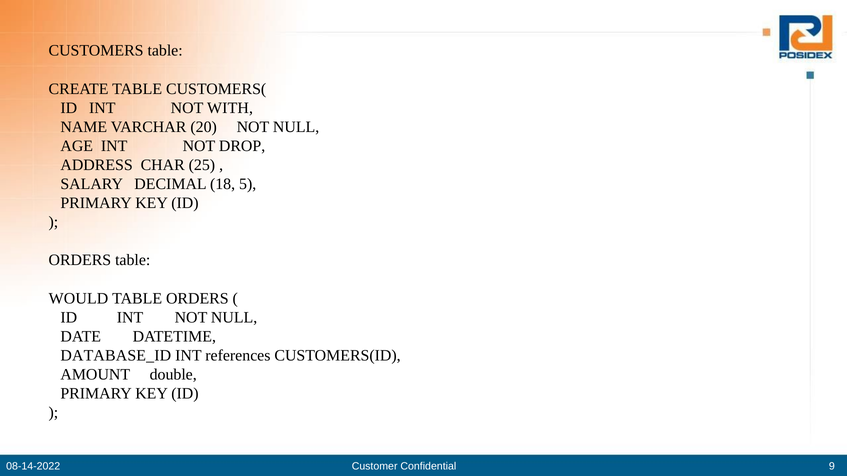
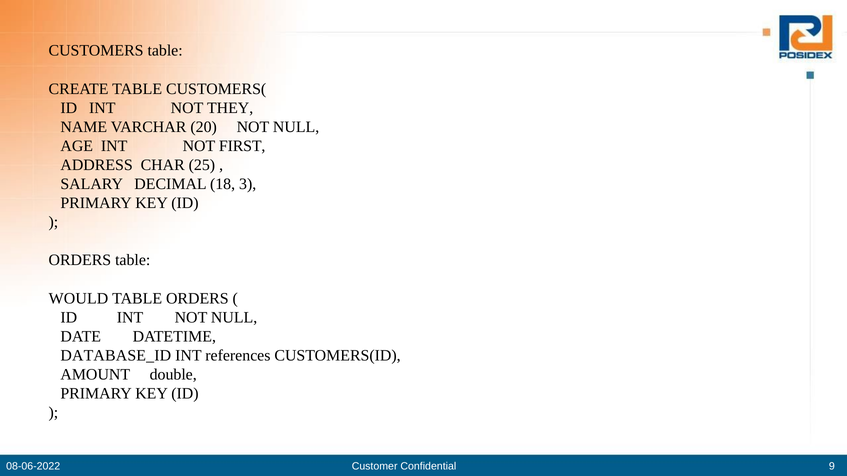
WITH: WITH -> THEY (230, 108)
DROP: DROP -> FIRST (242, 146)
5: 5 -> 3 (248, 184)
08-14-2022: 08-14-2022 -> 08-06-2022 (33, 466)
